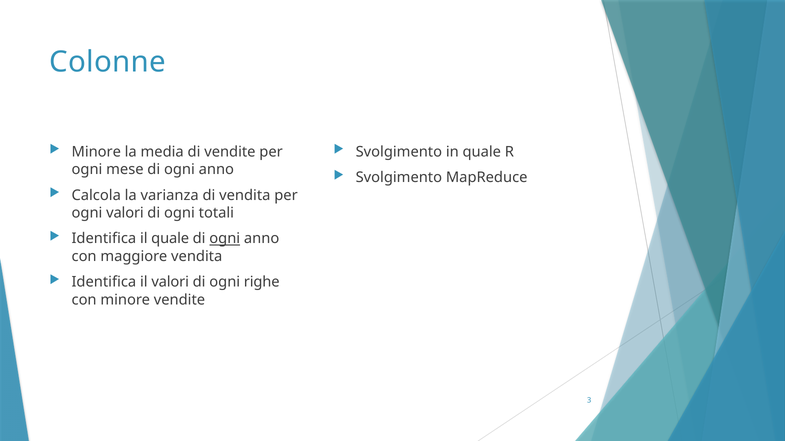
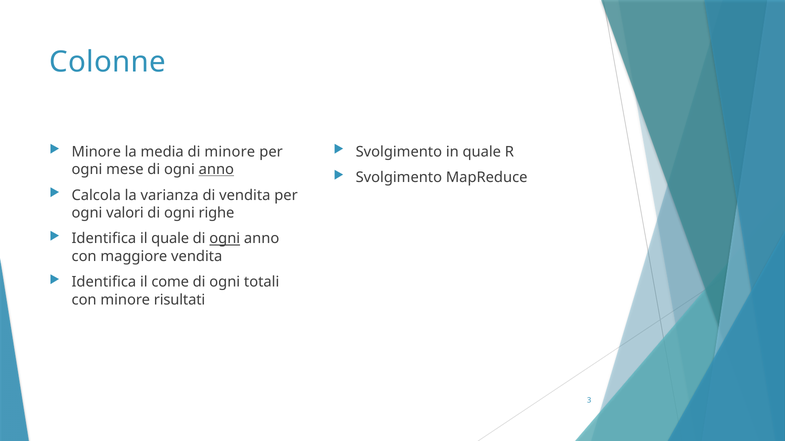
di vendite: vendite -> minore (230, 152)
anno underline: none -> present (216, 170)
totali: totali -> righe (216, 213)
il valori: valori -> come (170, 282)
righe: righe -> totali (262, 282)
minore vendite: vendite -> risultati (180, 300)
